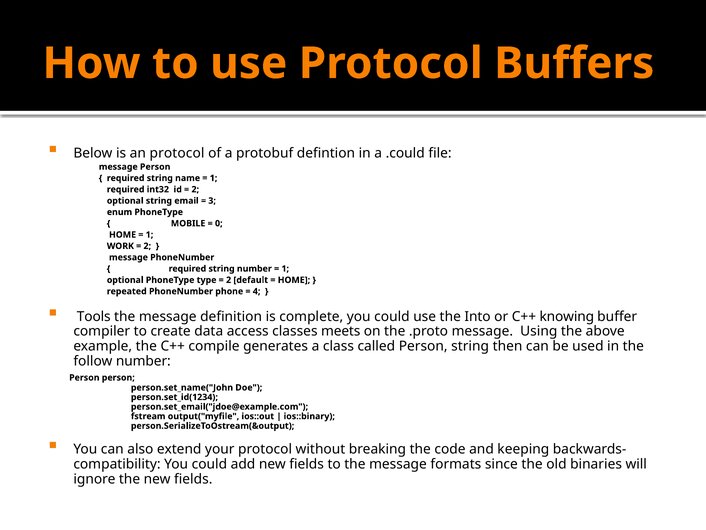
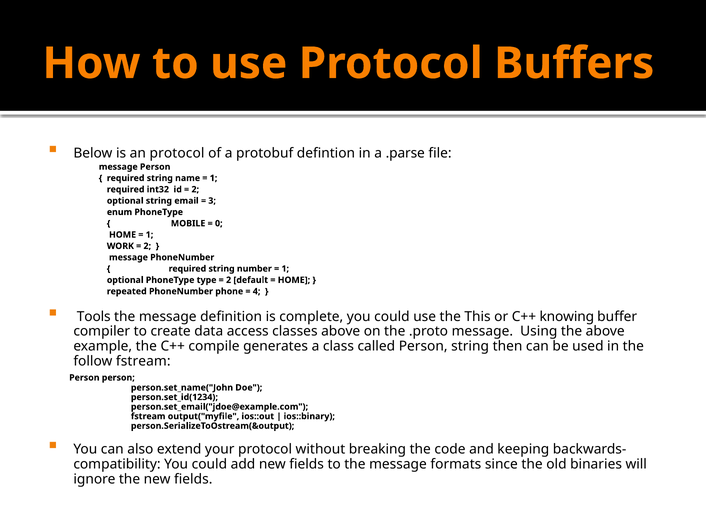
.could: .could -> .parse (405, 153)
Into: Into -> This (478, 316)
classes meets: meets -> above (341, 331)
follow number: number -> fstream (143, 361)
